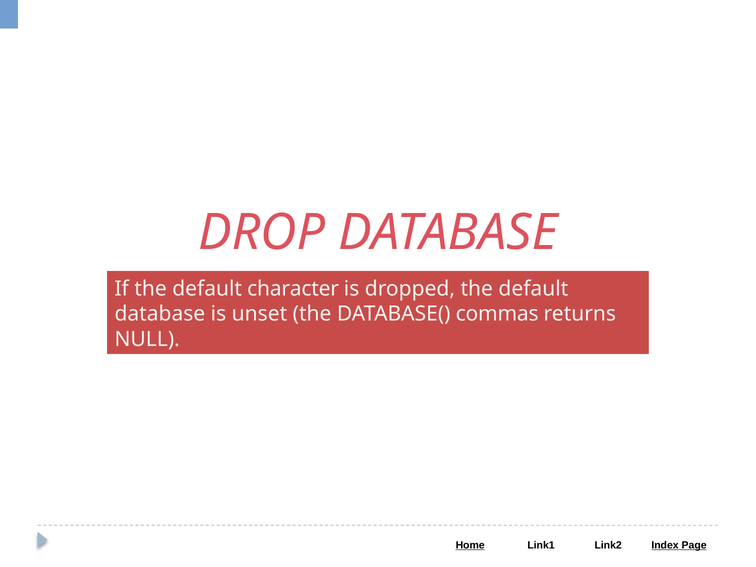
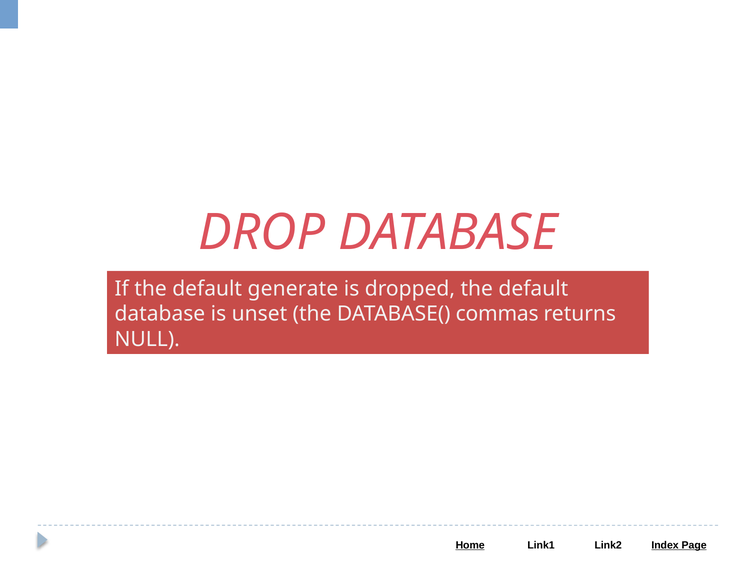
character: character -> generate (293, 289)
